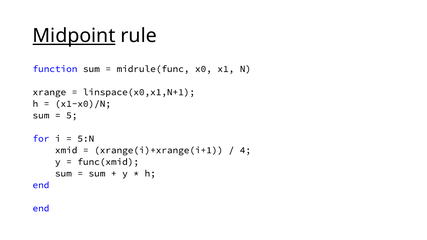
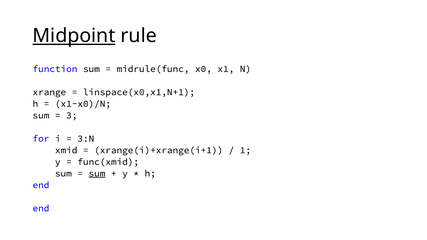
5: 5 -> 3 (72, 115)
5:N: 5:N -> 3:N (86, 139)
4: 4 -> 1 (245, 150)
sum underline: none -> present (97, 174)
